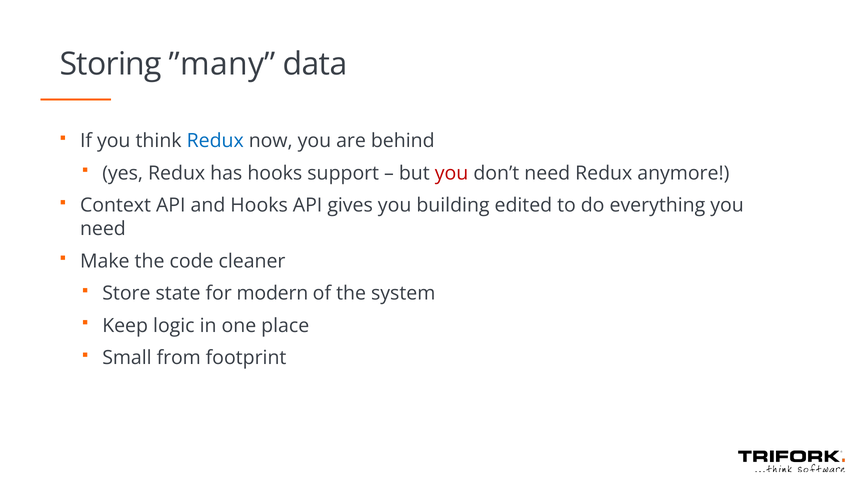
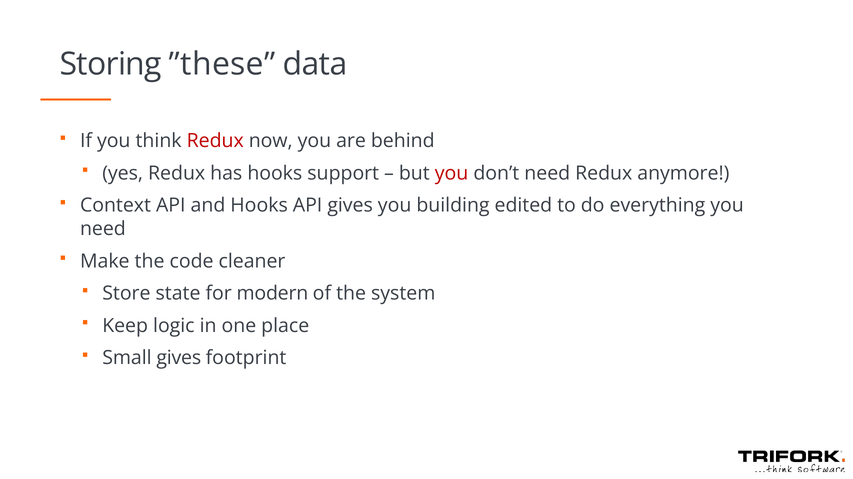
”many: ”many -> ”these (222, 64)
Redux colour: blue -> red (215, 141)
Small from: from -> gives (179, 359)
